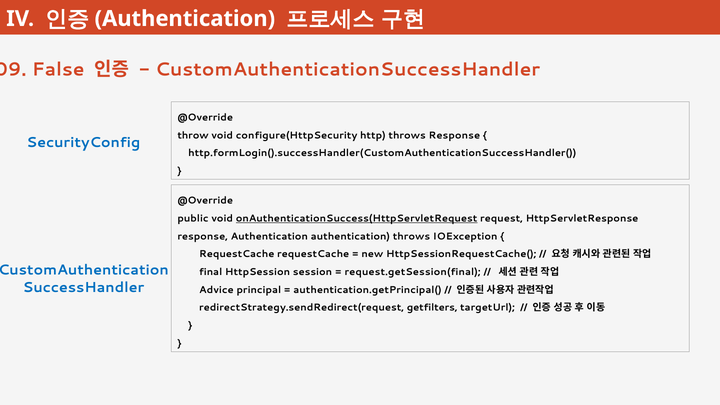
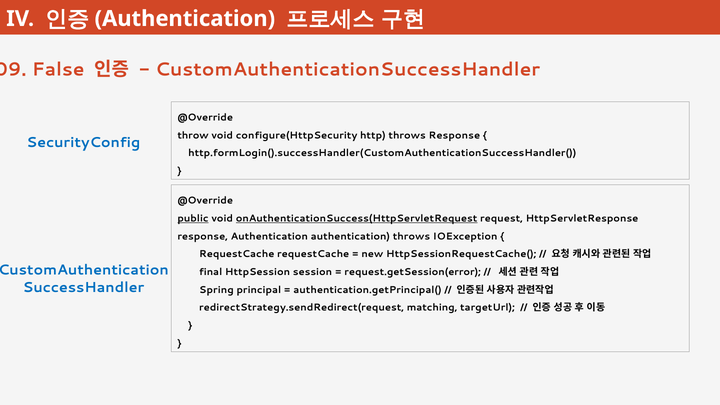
public underline: none -> present (193, 218)
request.getSession(final: request.getSession(final -> request.getSession(error (413, 272)
Advice: Advice -> Spring (216, 290)
getfilters: getfilters -> matching (432, 308)
